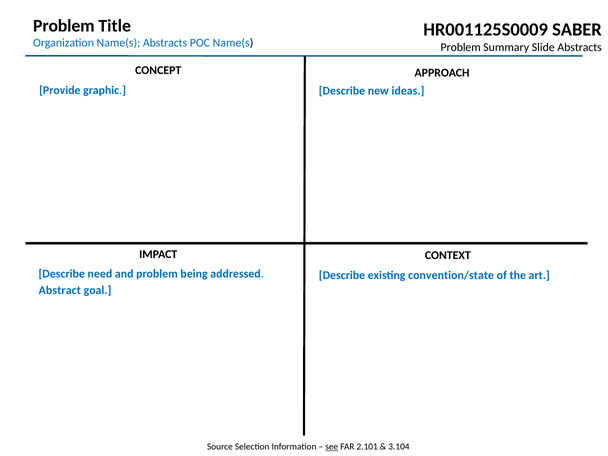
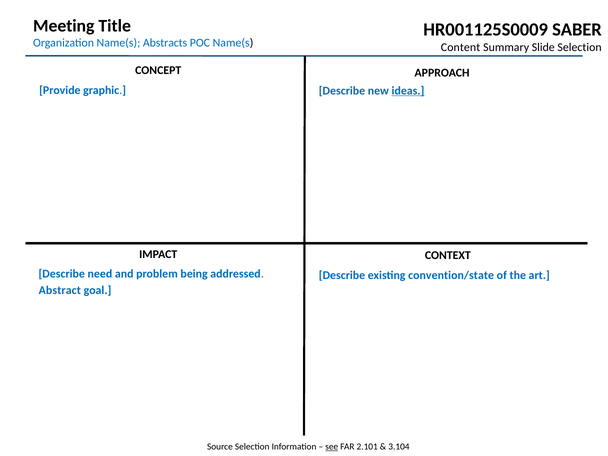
Problem: Problem -> Meeting (64, 26)
Problem: Problem -> Content (461, 47)
Slide Abstracts: Abstracts -> Selection (580, 47)
ideas underline: none -> present (408, 91)
